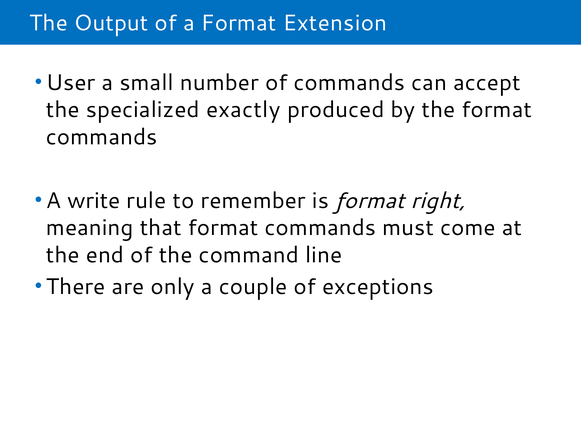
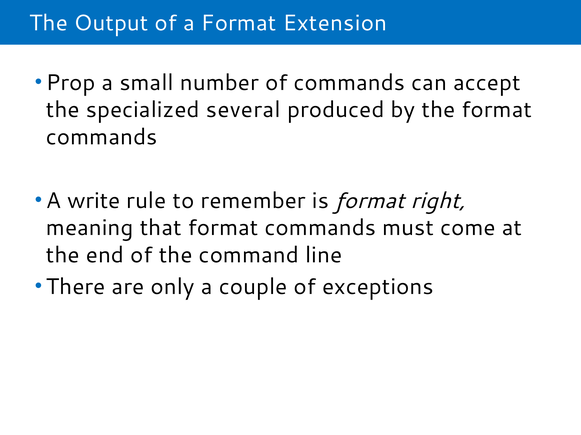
User: User -> Prop (71, 83)
exactly: exactly -> several (243, 110)
